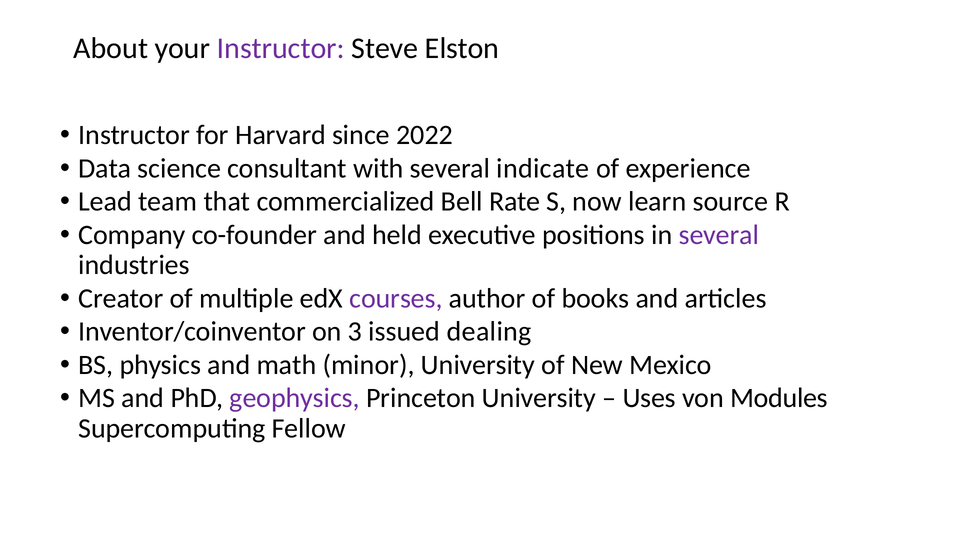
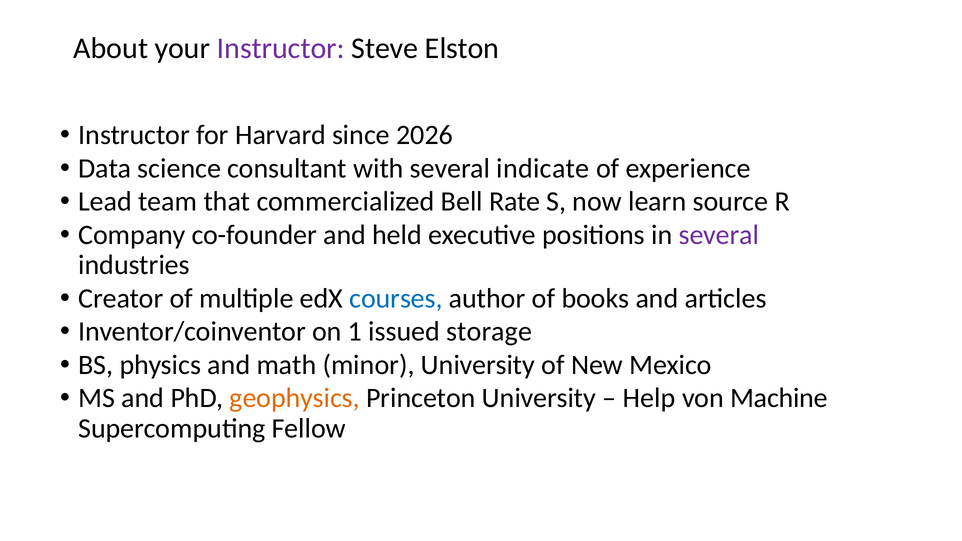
2022: 2022 -> 2026 (425, 135)
courses colour: purple -> blue (396, 298)
3: 3 -> 1 (355, 332)
dealing: dealing -> storage (489, 332)
geophysics colour: purple -> orange (295, 398)
Uses: Uses -> Help (649, 398)
Modules: Modules -> Machine (779, 398)
